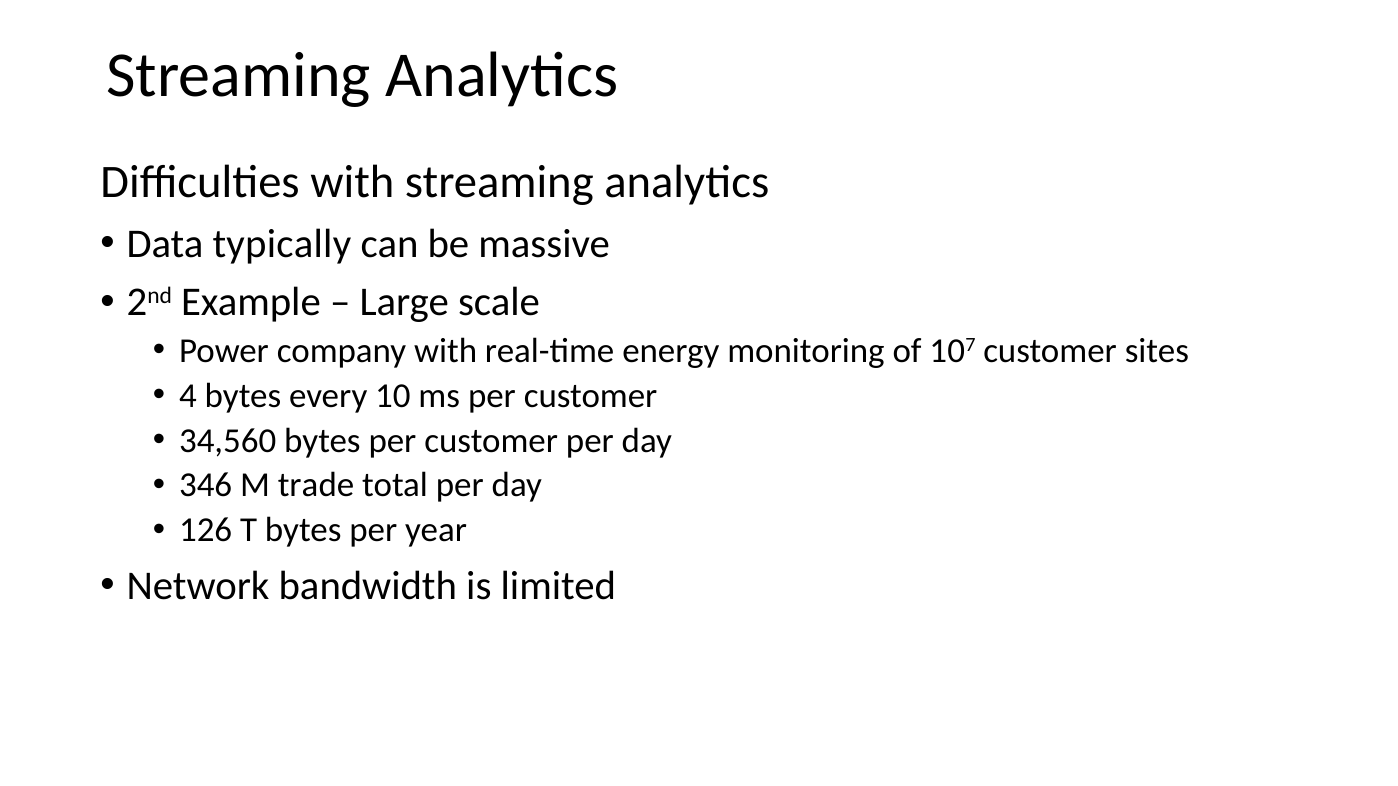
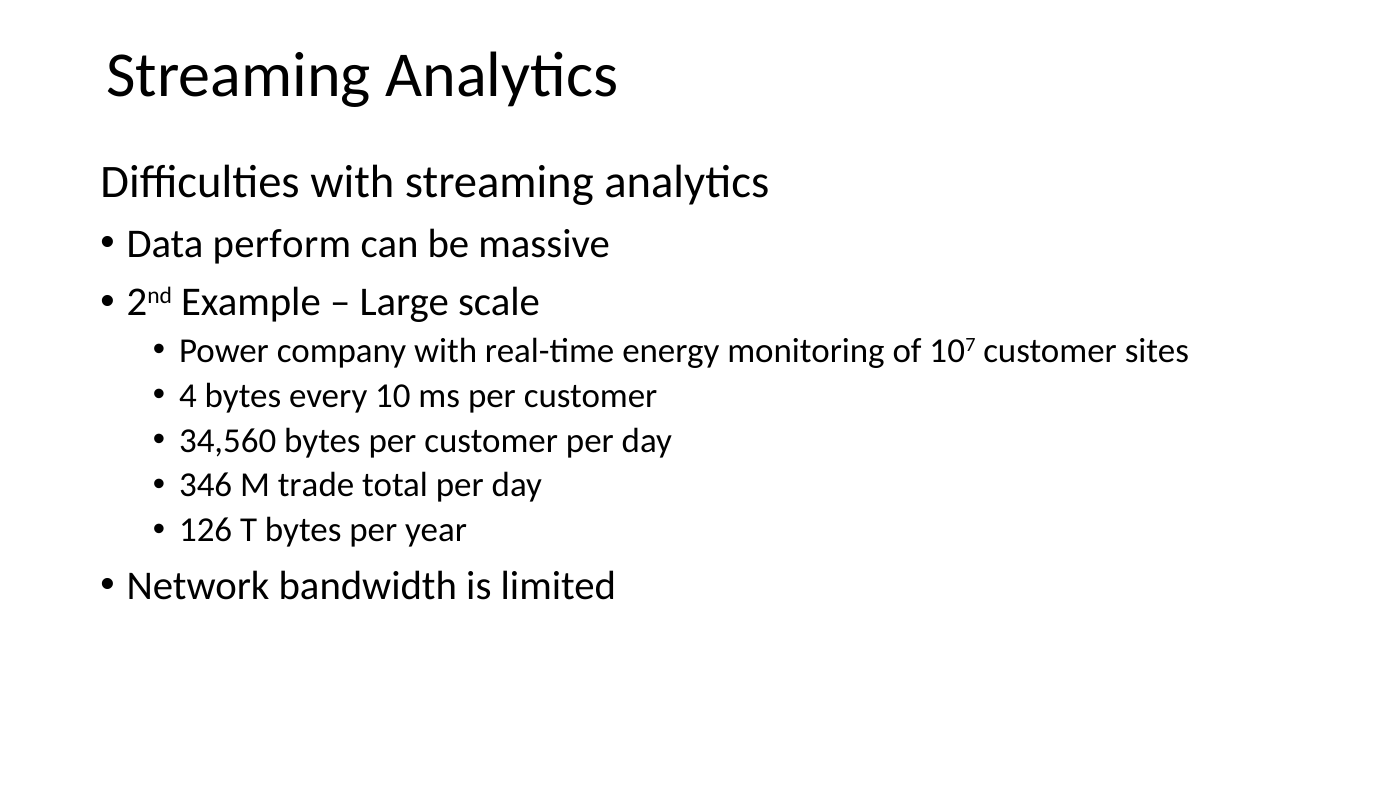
typically: typically -> perform (282, 244)
